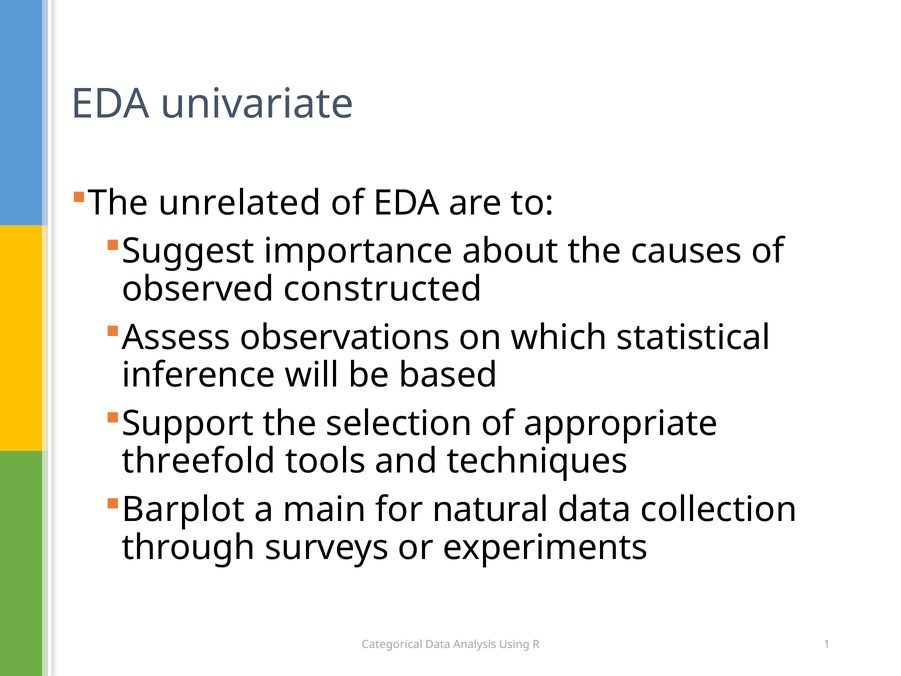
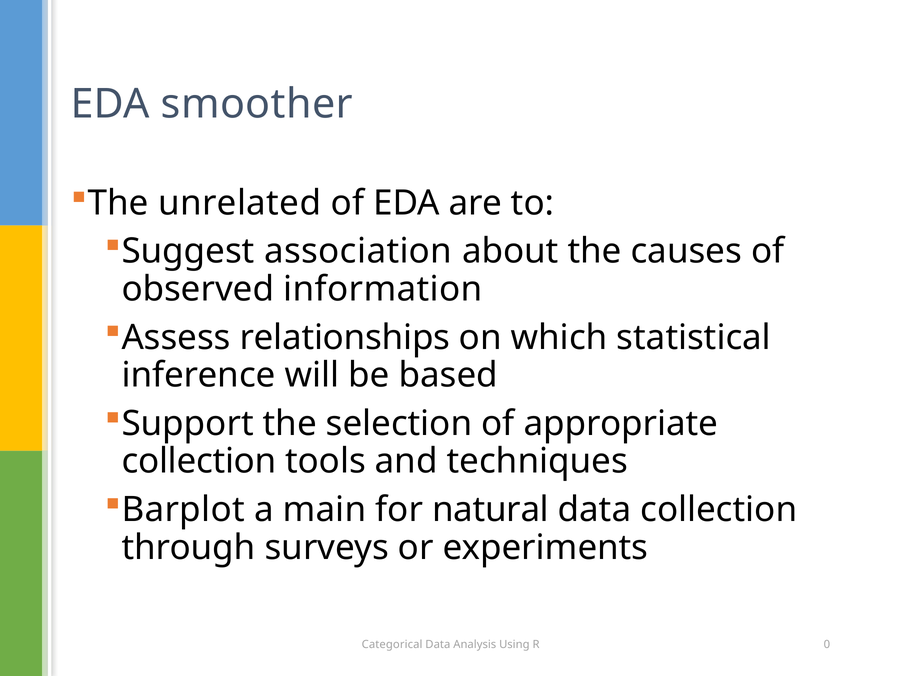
univariate: univariate -> smoother (257, 104)
importance: importance -> association (358, 251)
constructed: constructed -> information (383, 289)
observations: observations -> relationships (345, 337)
threefold: threefold -> collection (199, 461)
1: 1 -> 0 (827, 644)
